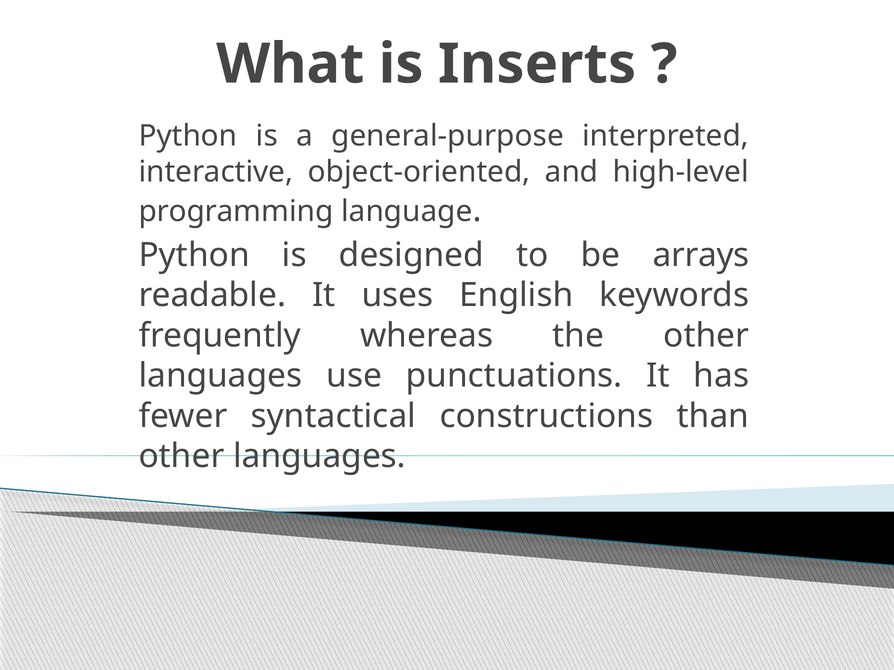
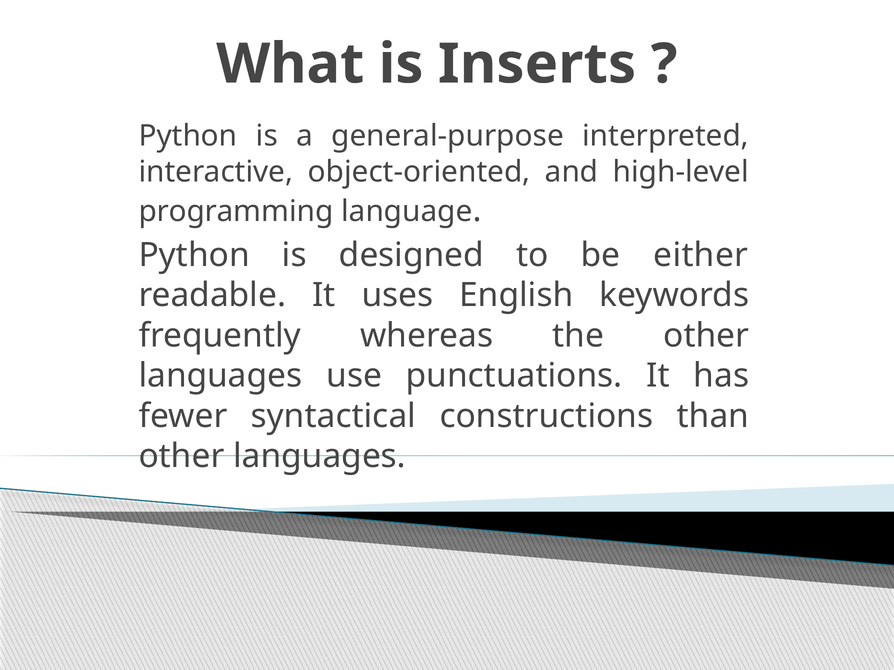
arrays: arrays -> either (701, 255)
